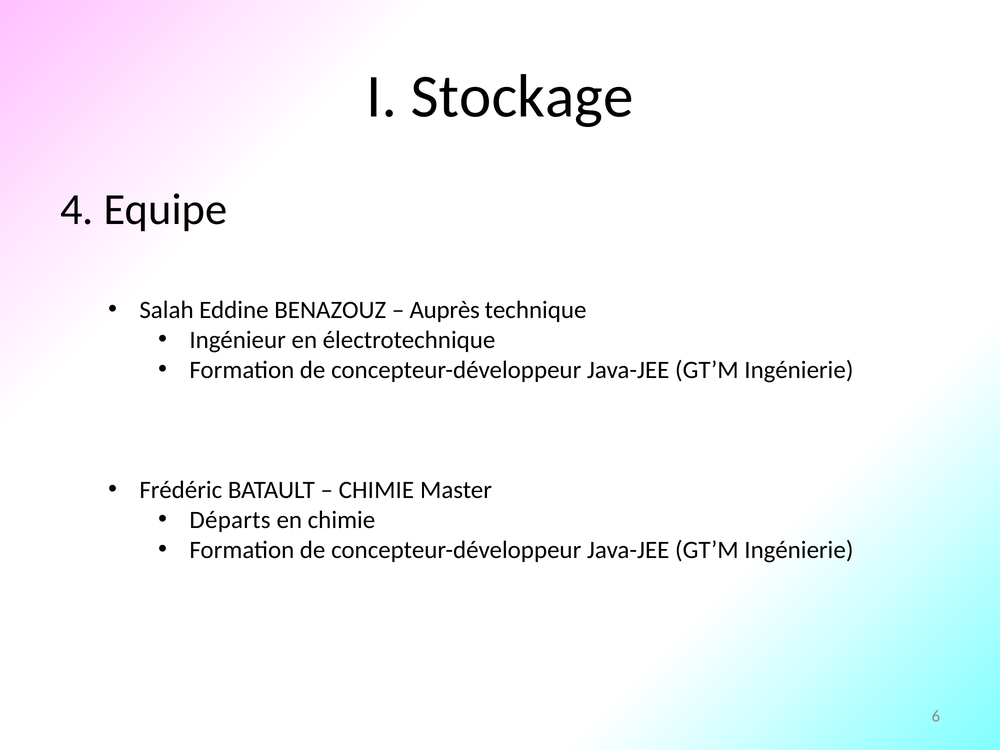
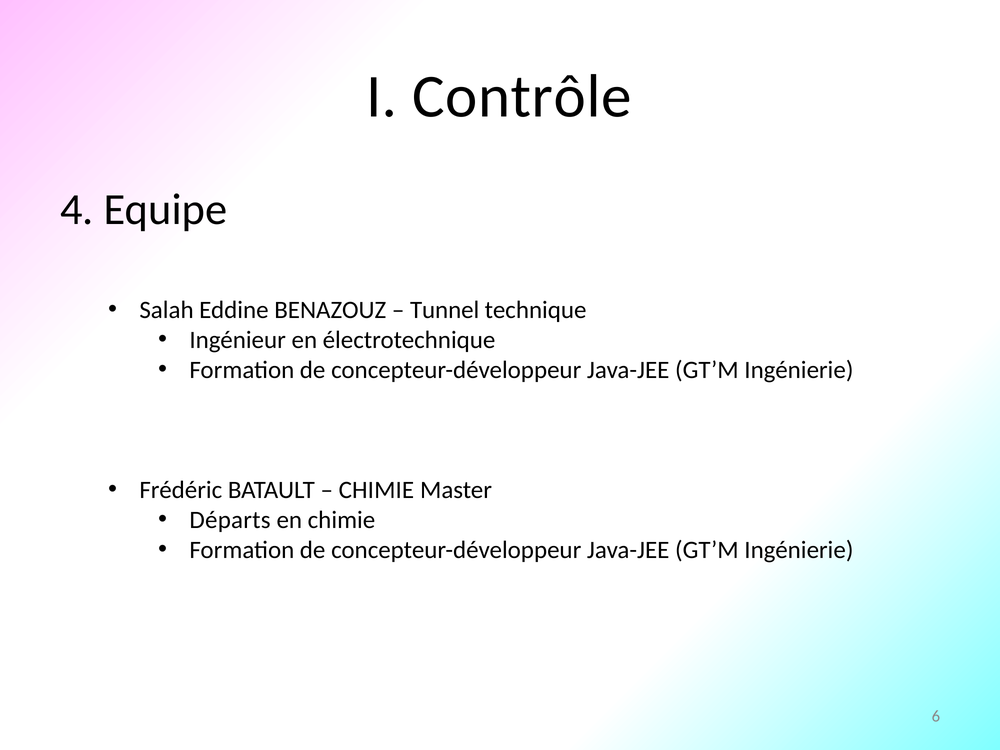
Stockage: Stockage -> Contrôle (522, 97)
Auprès: Auprès -> Tunnel (445, 310)
